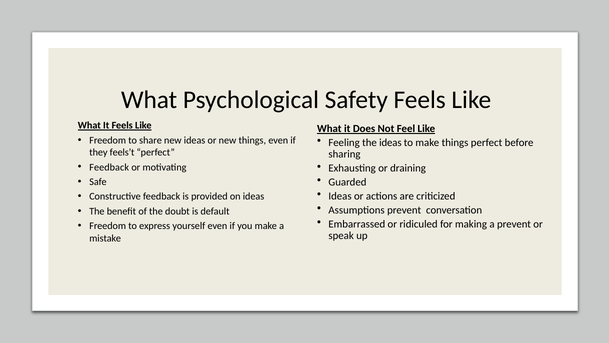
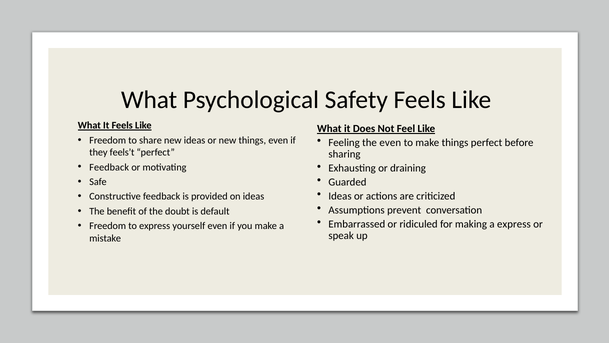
the ideas: ideas -> even (390, 142)
a prevent: prevent -> express (514, 224)
